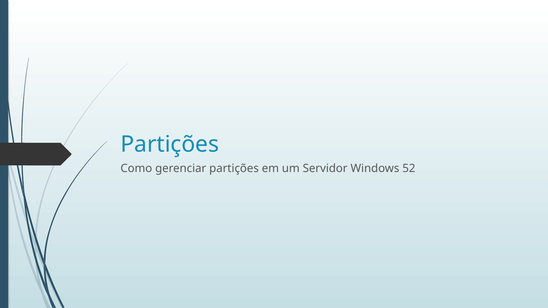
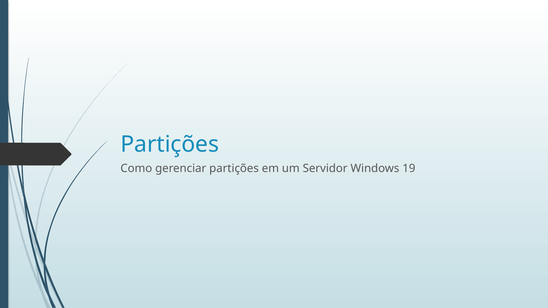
52: 52 -> 19 (409, 168)
